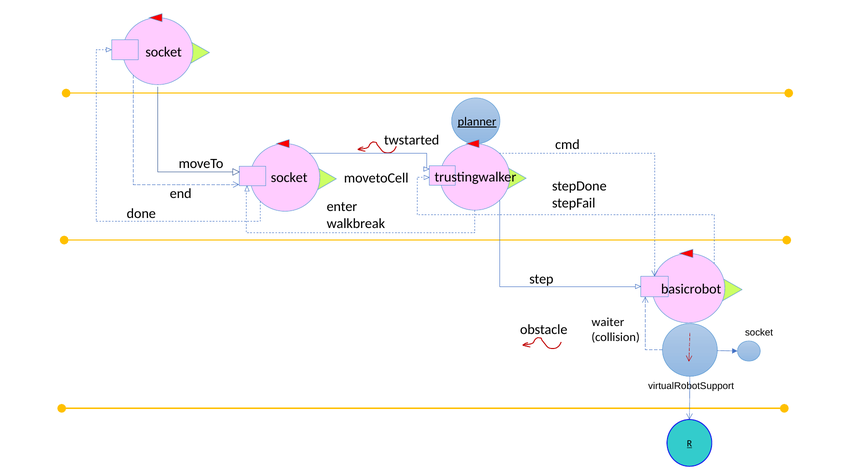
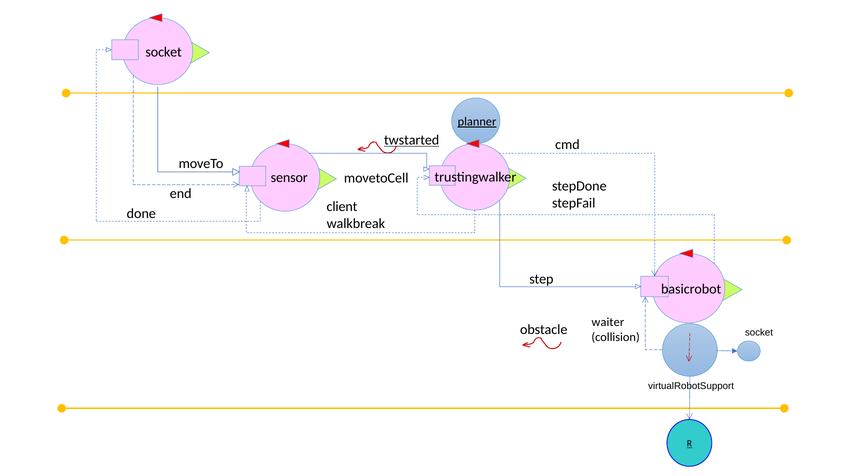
twstarted underline: none -> present (412, 140)
socket: socket -> sensor (289, 177)
enter: enter -> client (342, 207)
